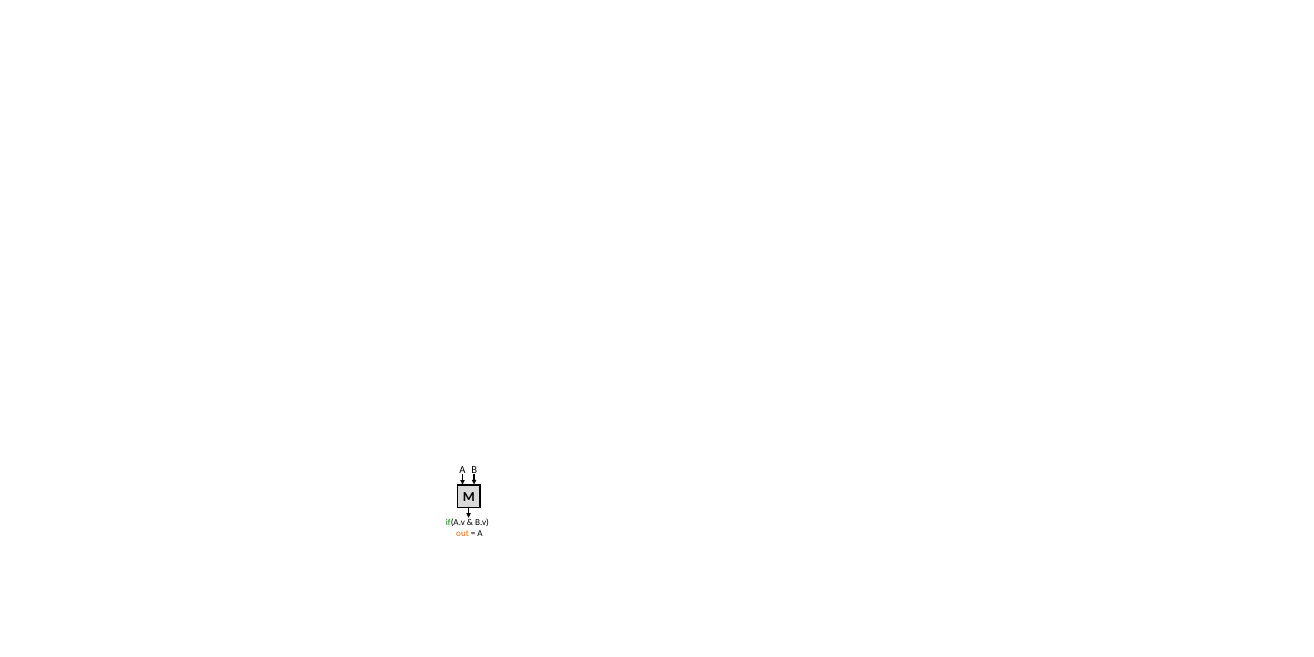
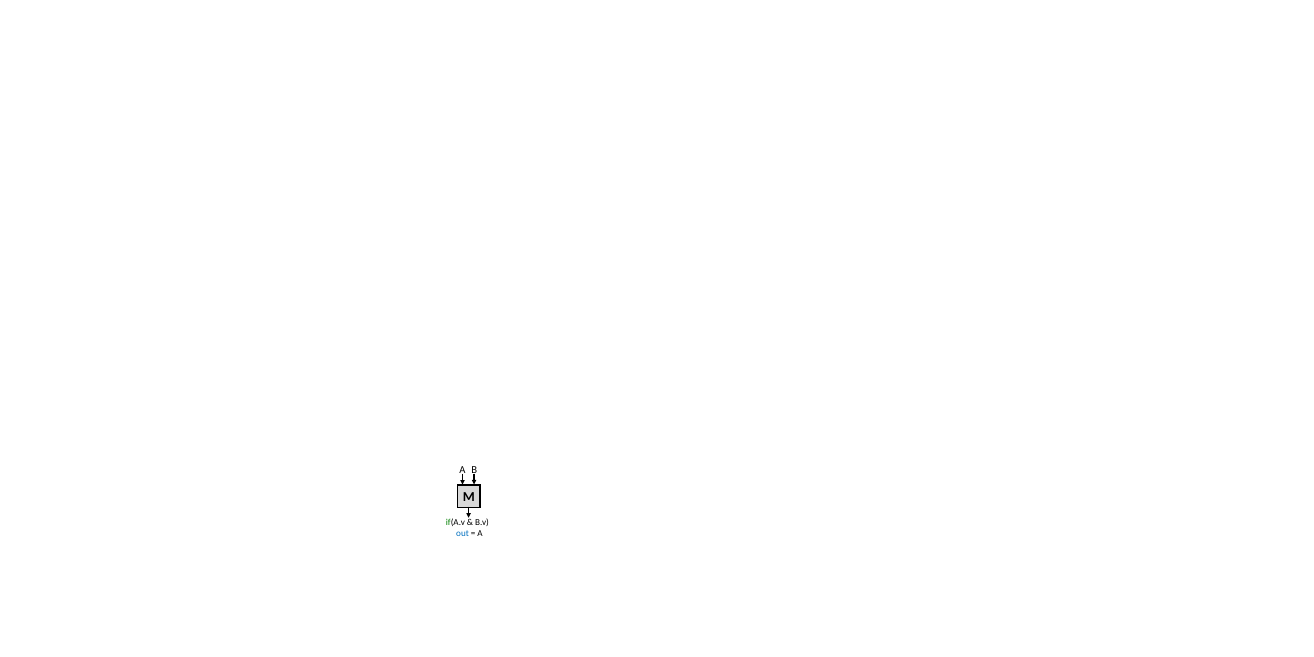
out colour: orange -> blue (463, 534)
